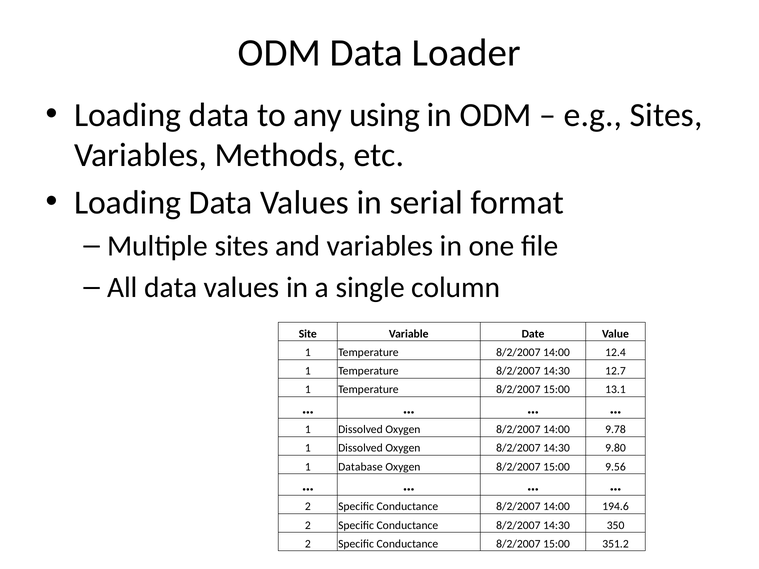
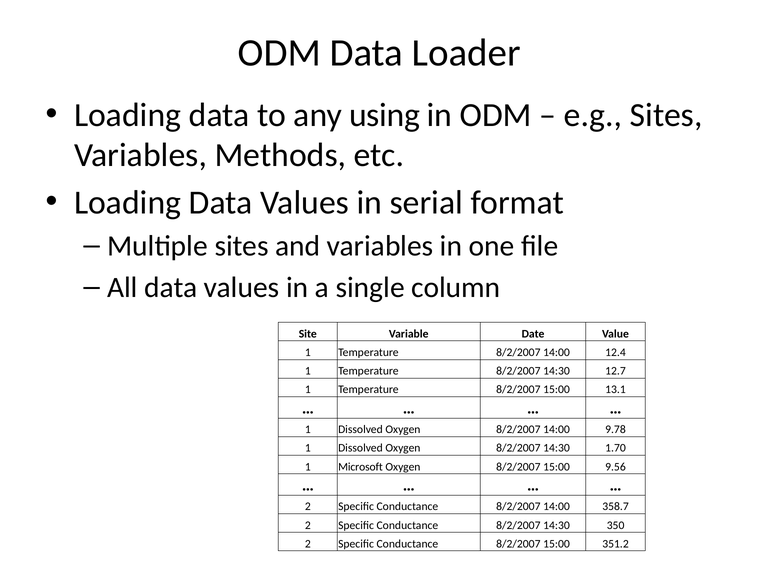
9.80: 9.80 -> 1.70 (615, 448)
Database: Database -> Microsoft (361, 467)
194.6: 194.6 -> 358.7 (616, 507)
